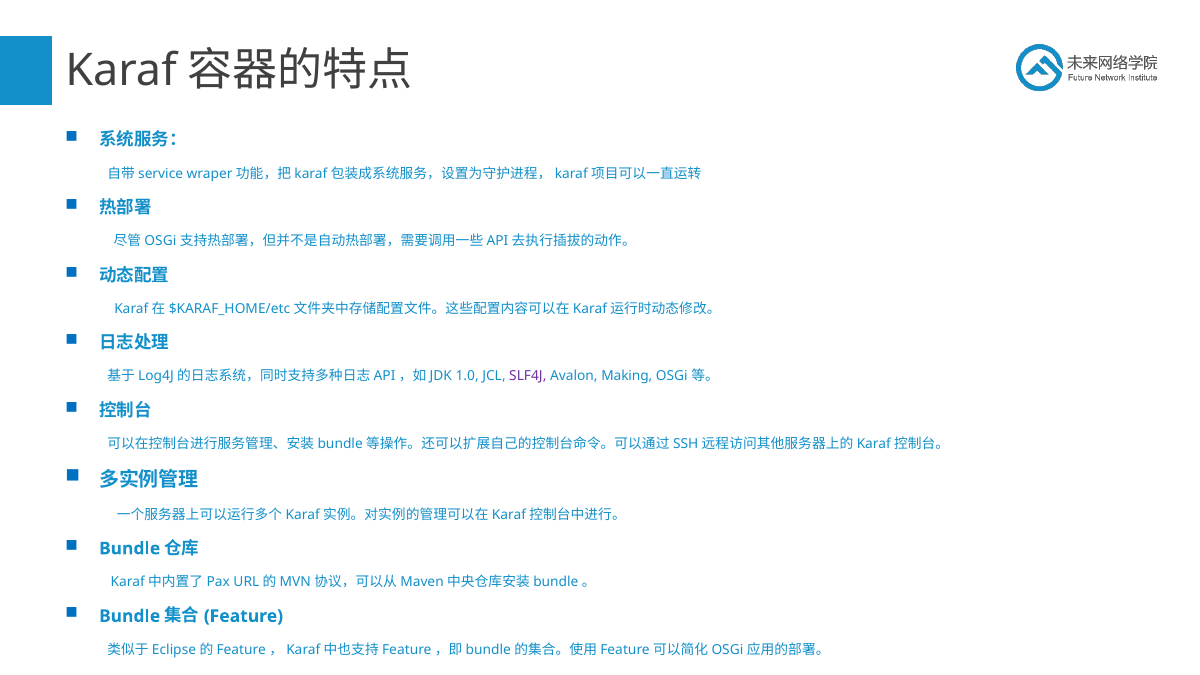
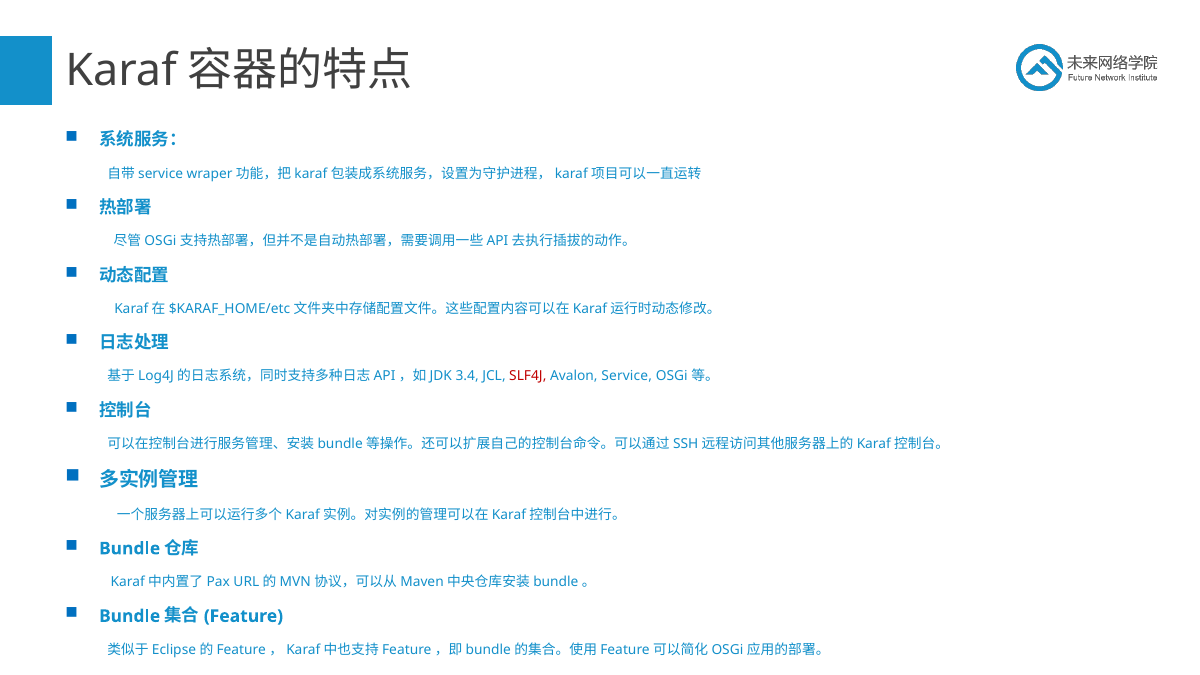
1.0: 1.0 -> 3.4 (467, 376)
SLF4J colour: purple -> red (528, 376)
Making: Making -> Service (627, 376)
